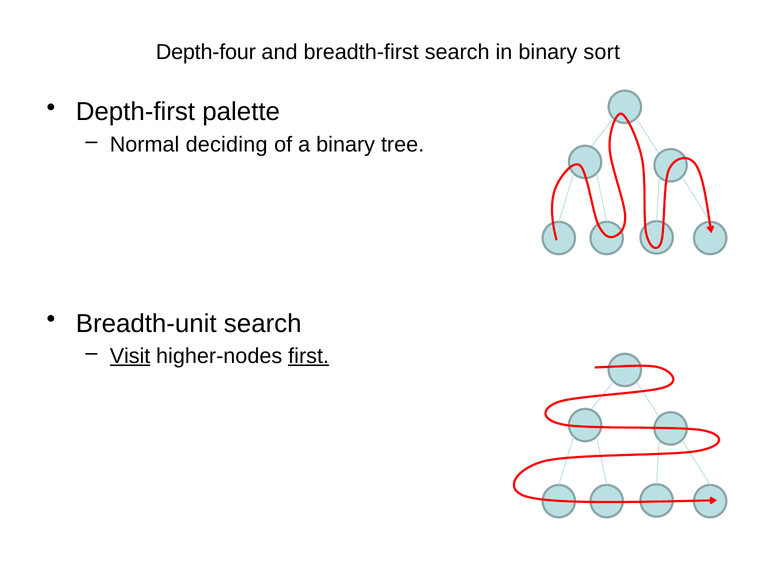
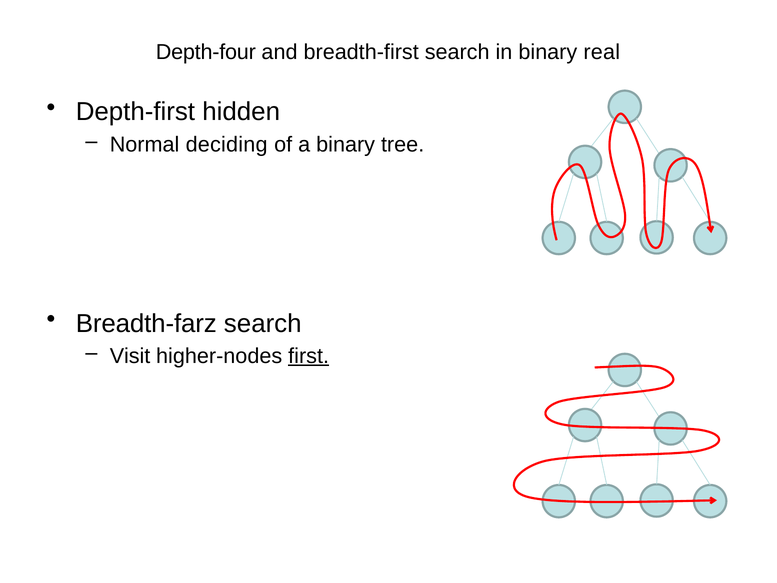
sort: sort -> real (602, 52)
palette: palette -> hidden (241, 112)
Breadth-unit: Breadth-unit -> Breadth-farz (146, 323)
Visit underline: present -> none (130, 356)
